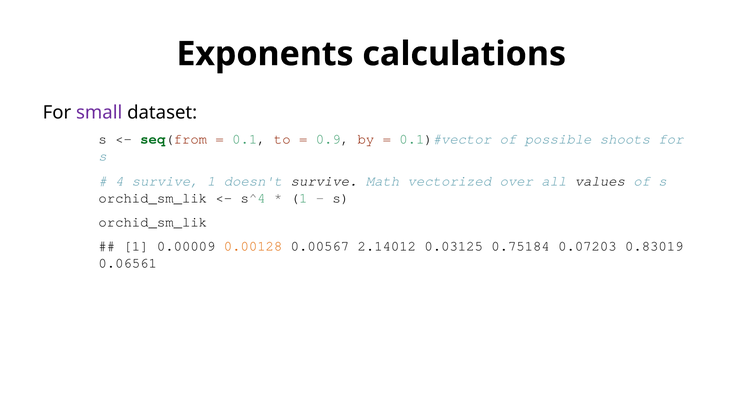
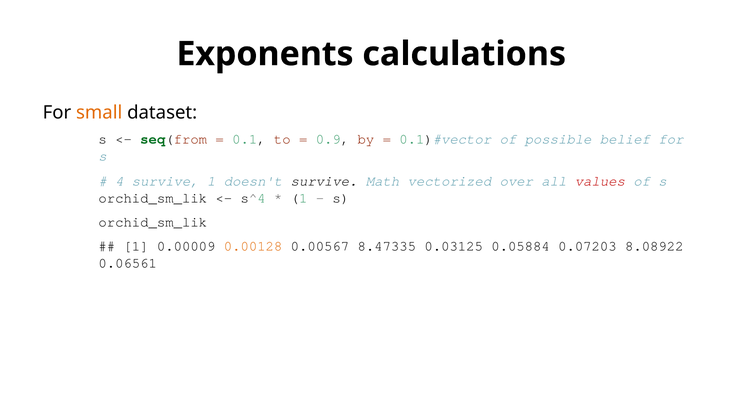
small colour: purple -> orange (99, 113)
shoots: shoots -> belief (625, 139)
values colour: black -> red (600, 181)
2.14012: 2.14012 -> 8.47335 (387, 246)
0.75184: 0.75184 -> 0.05884 (521, 246)
0.83019: 0.83019 -> 8.08922 (654, 246)
